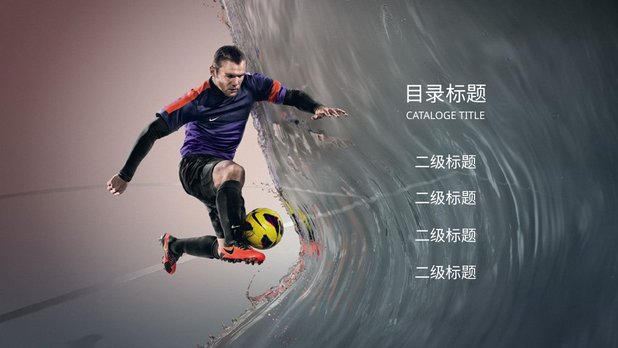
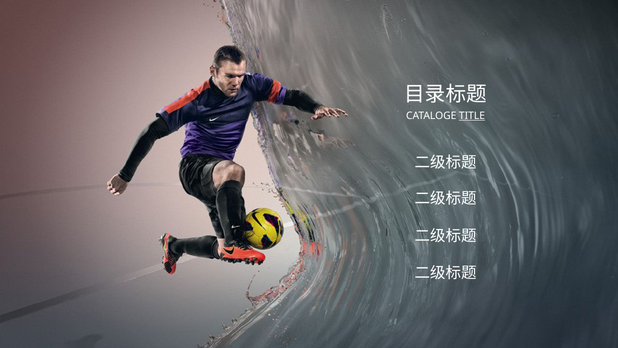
TITLE underline: none -> present (472, 116)
